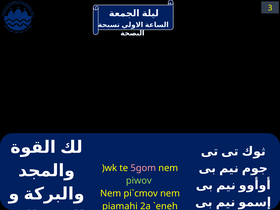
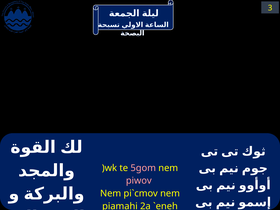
piwov colour: light green -> pink (139, 181)
